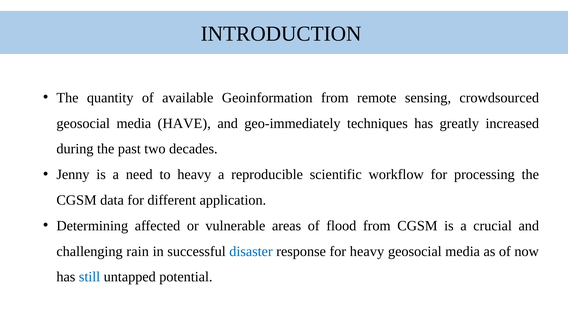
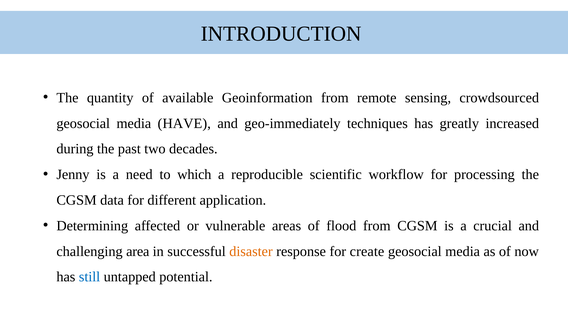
to heavy: heavy -> which (194, 174)
rain: rain -> area (138, 251)
disaster colour: blue -> orange (251, 251)
for heavy: heavy -> create (367, 251)
